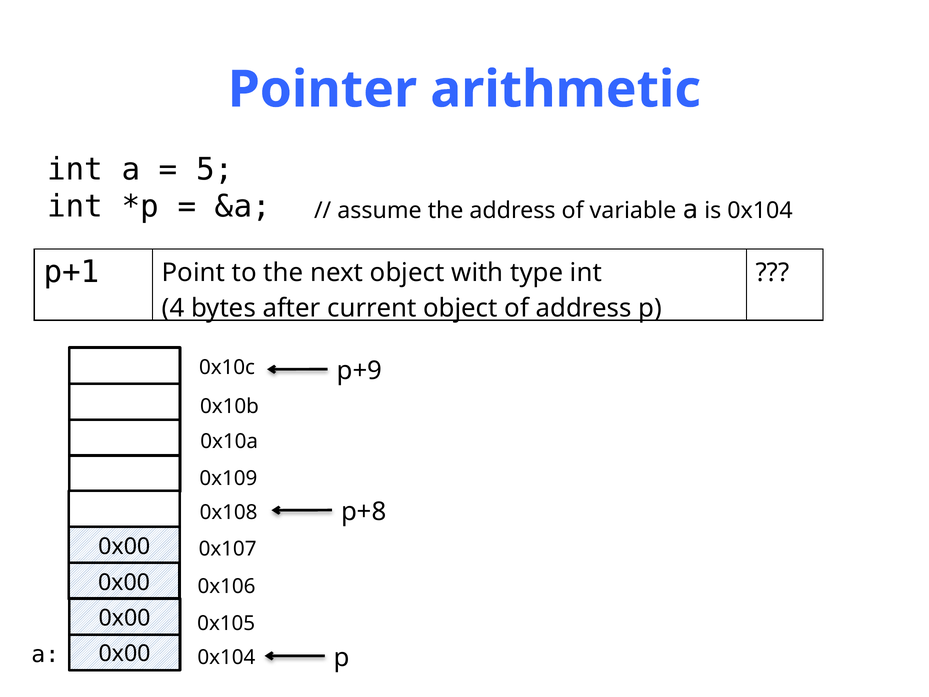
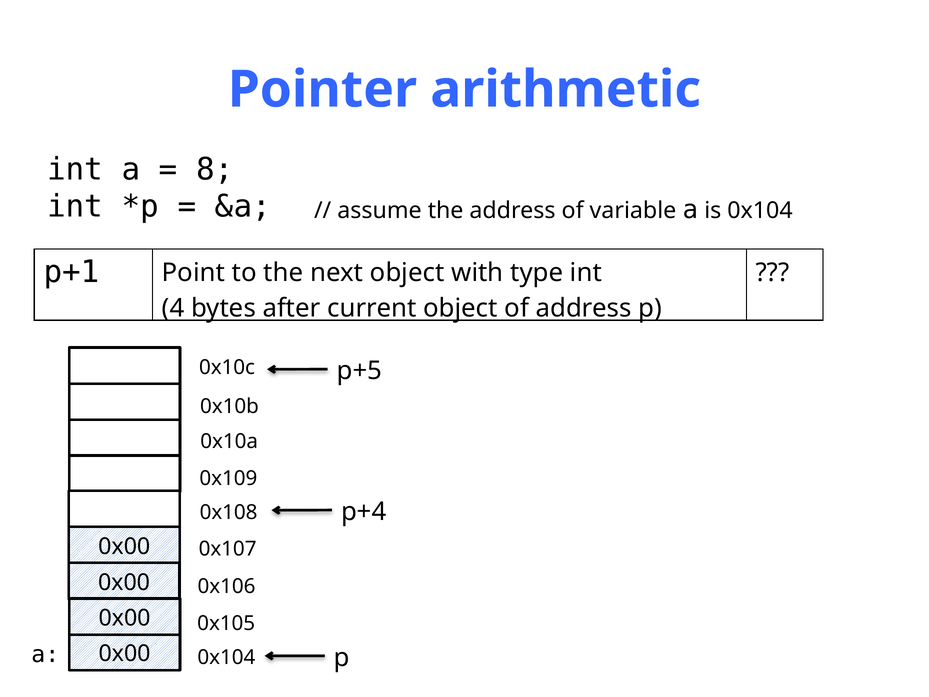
5: 5 -> 8 (215, 169)
p+9: p+9 -> p+5 (359, 371)
p+8: p+8 -> p+4 (364, 512)
